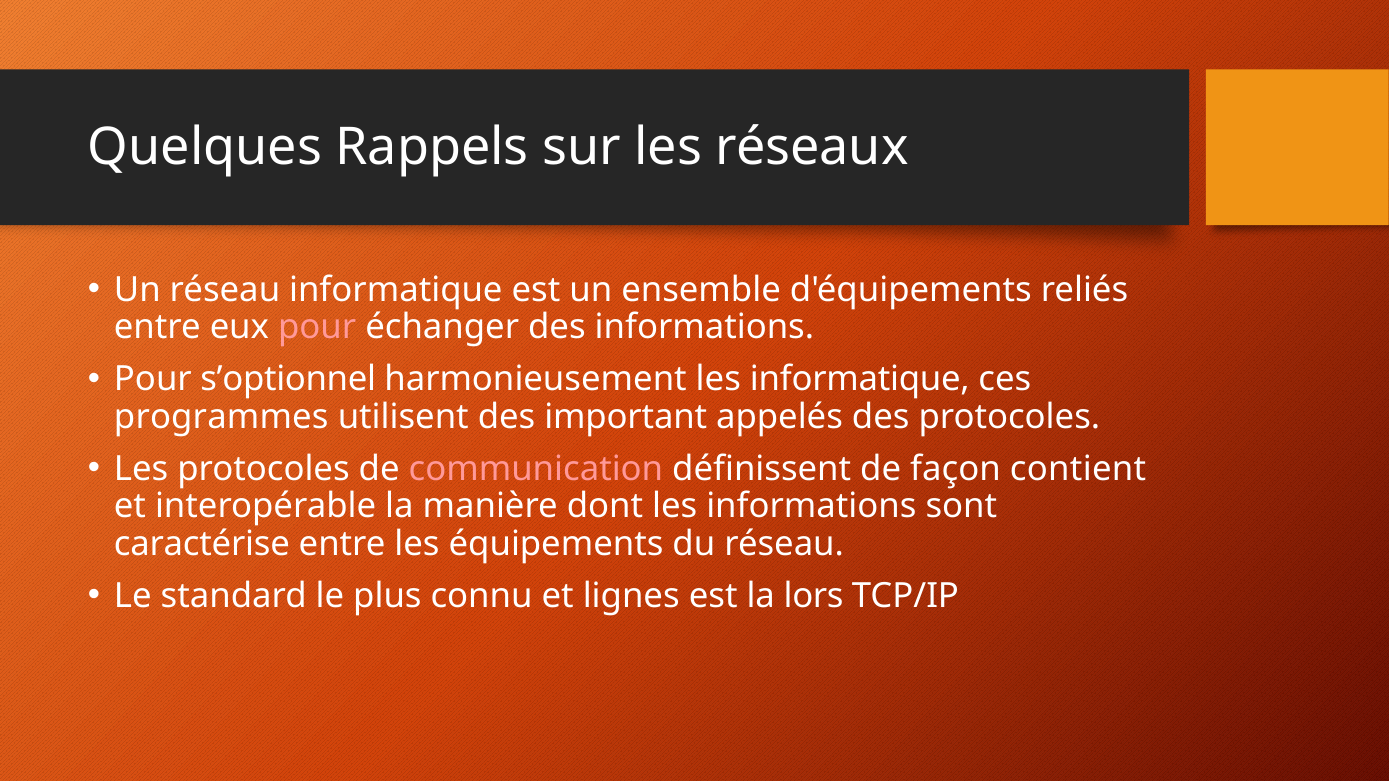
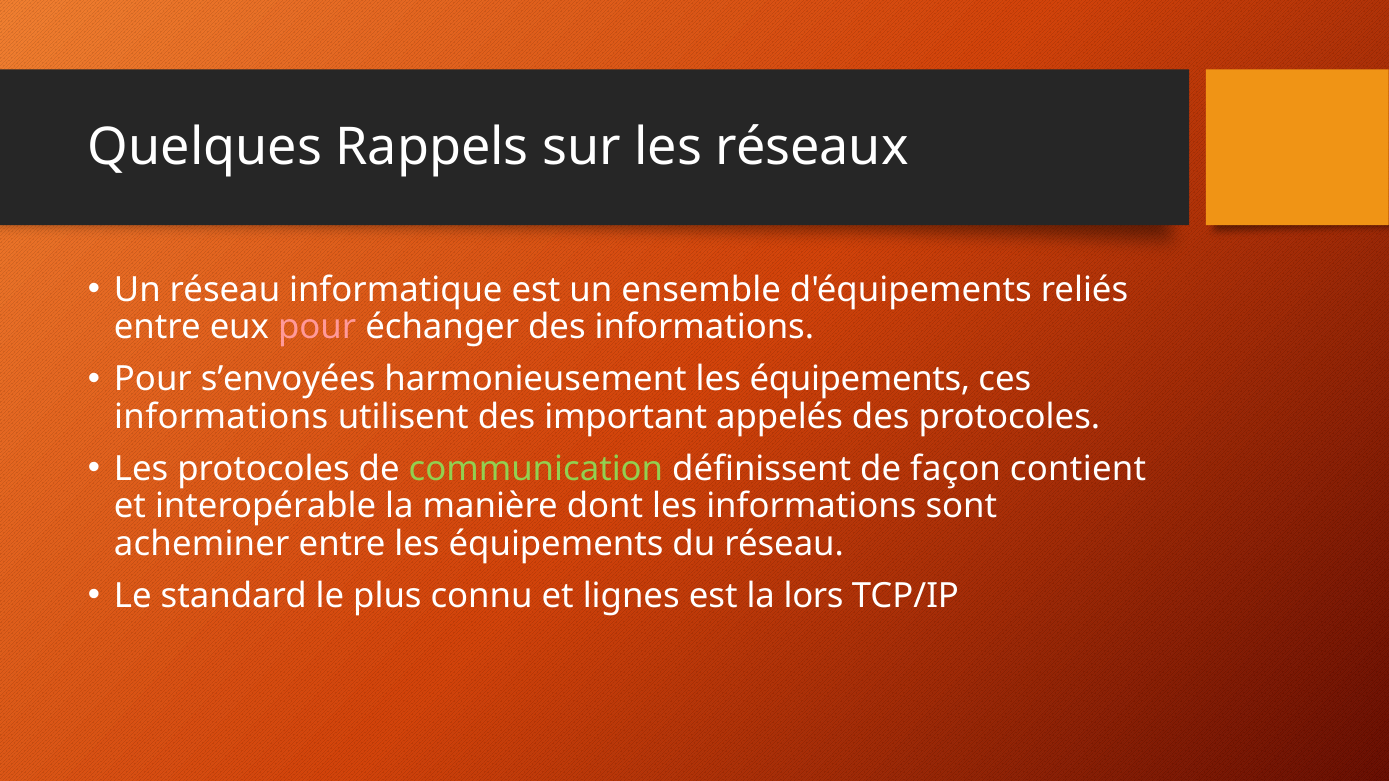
s’optionnel: s’optionnel -> s’envoyées (288, 379)
harmonieusement les informatique: informatique -> équipements (860, 379)
programmes: programmes -> informations (221, 417)
communication colour: pink -> light green (536, 469)
caractérise: caractérise -> acheminer (202, 544)
